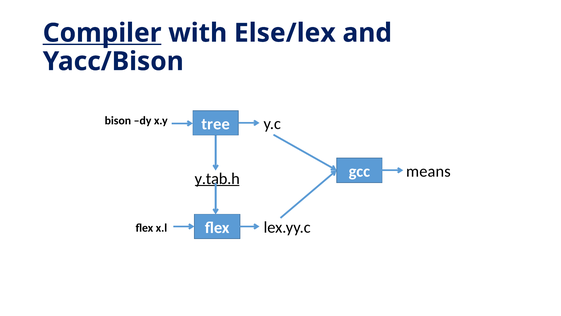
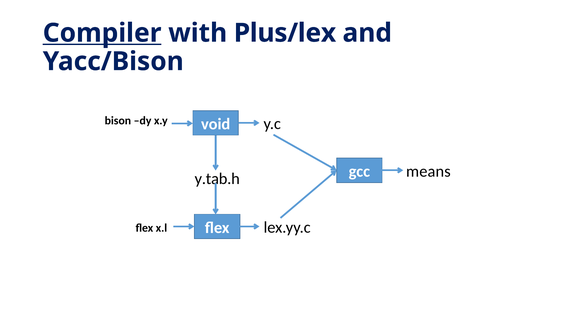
Else/lex: Else/lex -> Plus/lex (285, 33)
tree: tree -> void (216, 124)
y.tab.h underline: present -> none (217, 178)
